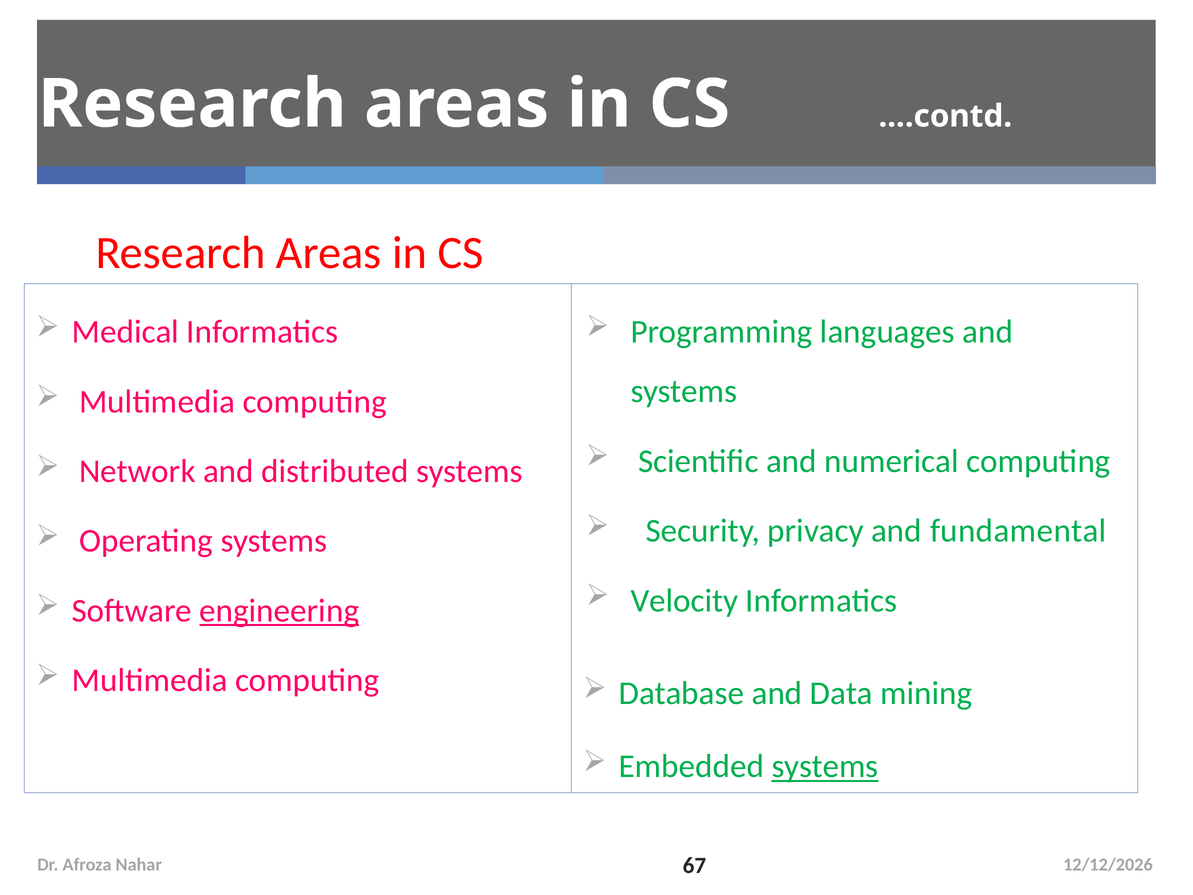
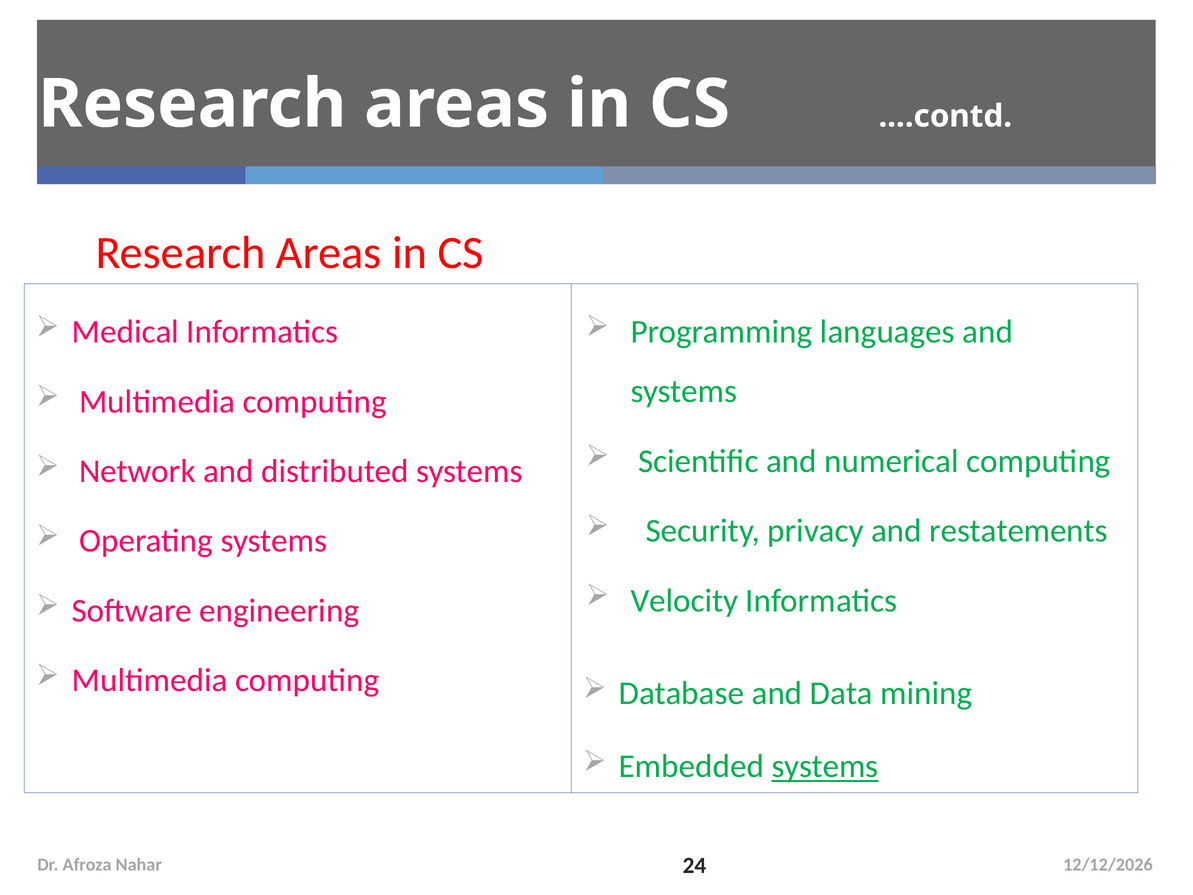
fundamental: fundamental -> restatements (1019, 531)
engineering underline: present -> none (279, 611)
67: 67 -> 24 (694, 865)
